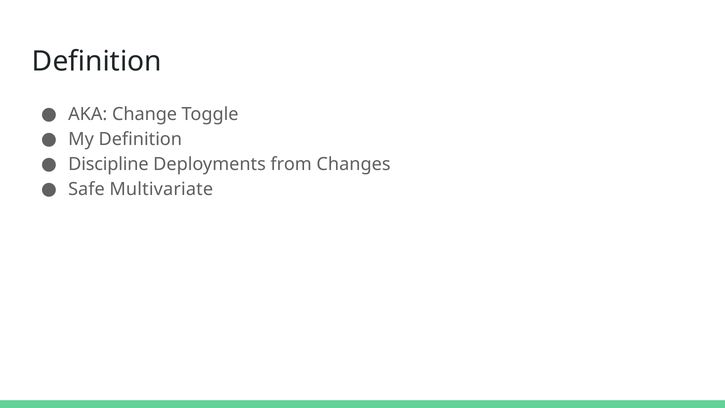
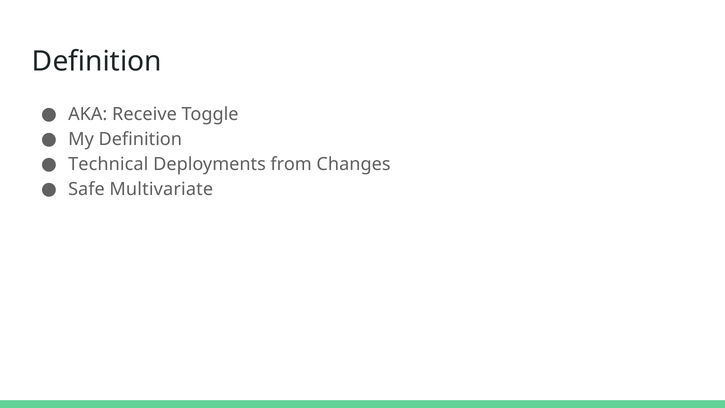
Change: Change -> Receive (144, 114)
Discipline: Discipline -> Technical (108, 164)
